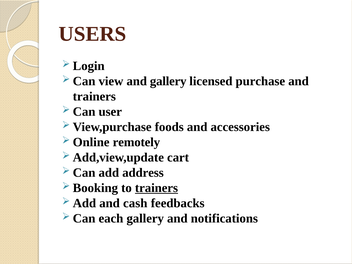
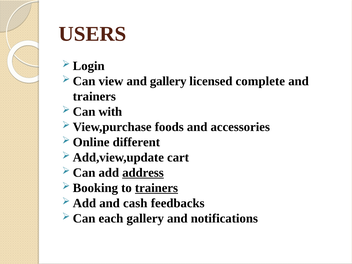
purchase: purchase -> complete (260, 81)
user: user -> with (110, 112)
remotely: remotely -> different (136, 142)
address underline: none -> present (143, 173)
